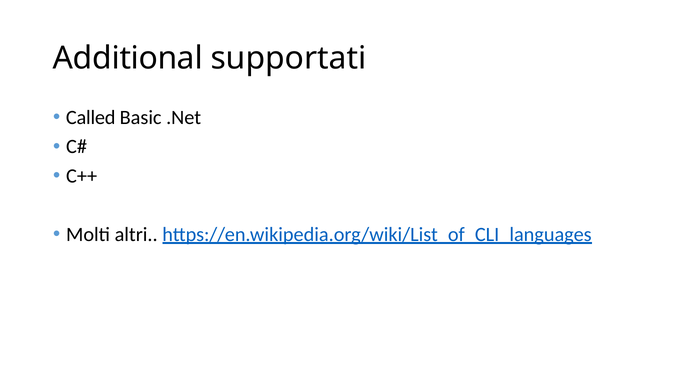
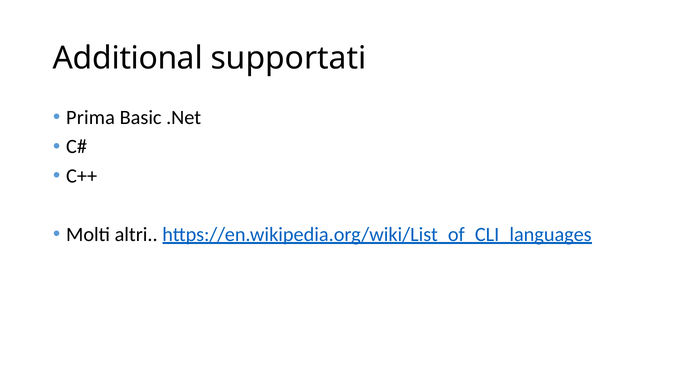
Called: Called -> Prima (91, 118)
